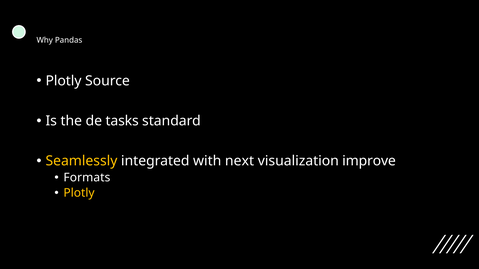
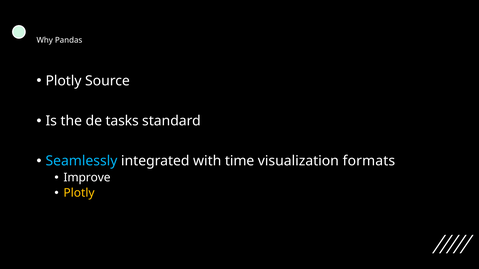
Seamlessly colour: yellow -> light blue (81, 161)
next: next -> time (240, 161)
improve: improve -> formats (369, 161)
Formats: Formats -> Improve (87, 178)
